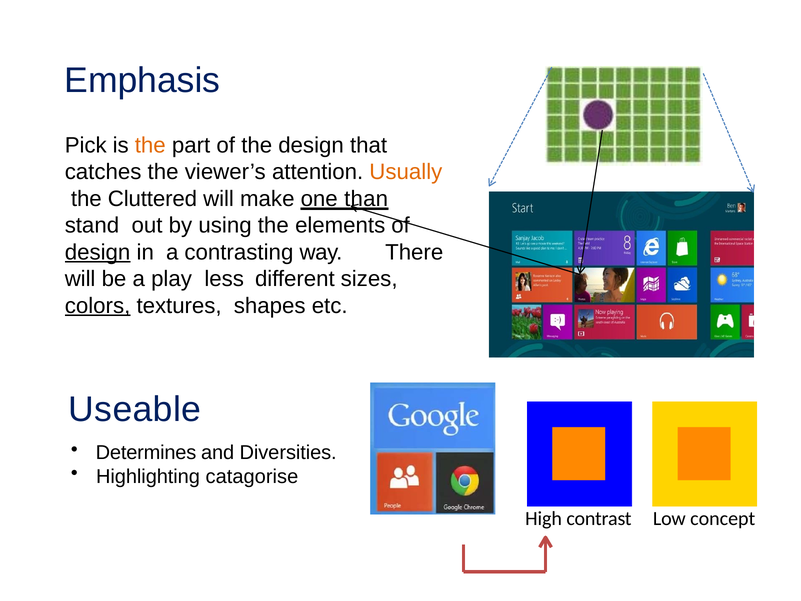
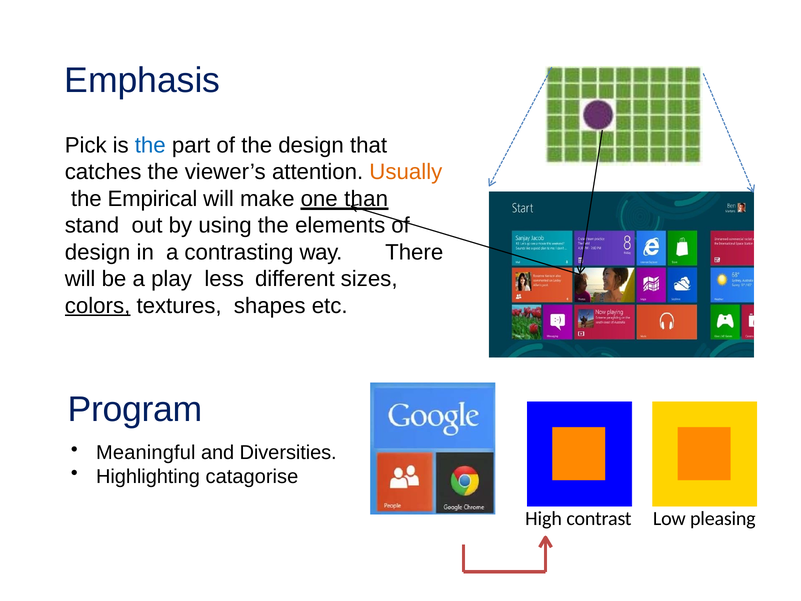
the colour: orange -> blue (150, 145)
Cluttered: Cluttered -> Empirical (152, 199)
design underline: present -> none (98, 252)
Useable: Useable -> Program (135, 409)
Determines: Determines -> Meaningful (146, 453)
concept: concept -> pleasing (723, 518)
